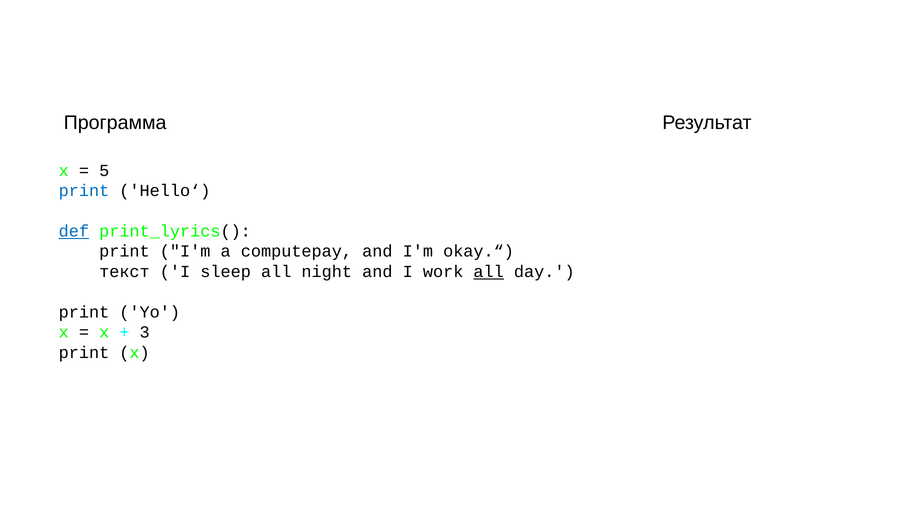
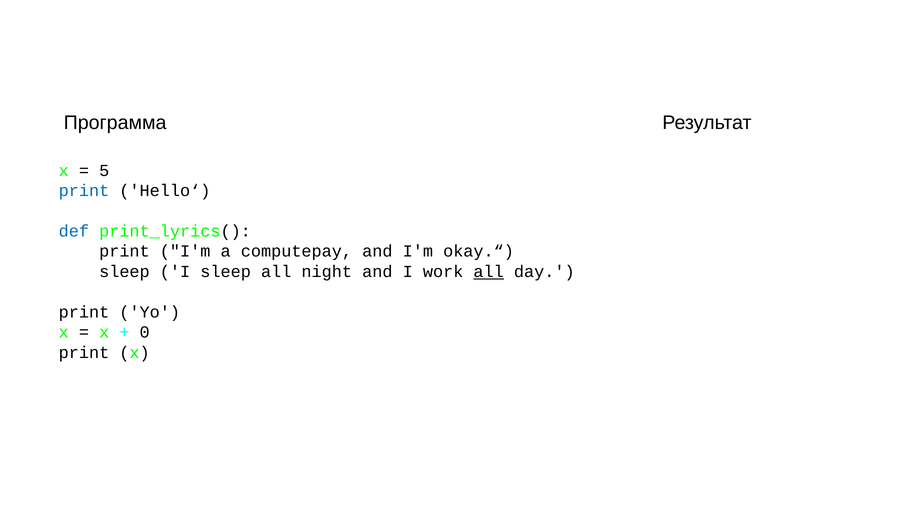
def underline: present -> none (74, 231)
текст: текст -> sleep (124, 271)
3: 3 -> 0 (145, 332)
